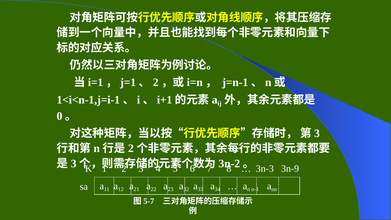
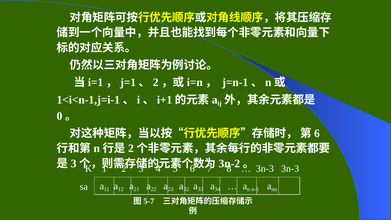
3: 3 -> 6 (317, 133)
3n-3 3n-9: 3n-9 -> 3n-3 (290, 169)
